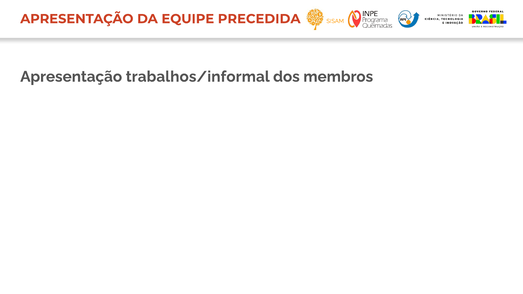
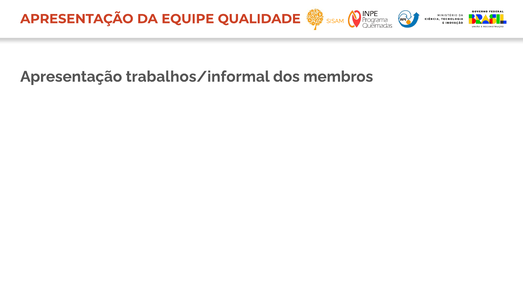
PRECEDIDA: PRECEDIDA -> QUALIDADE (259, 19)
